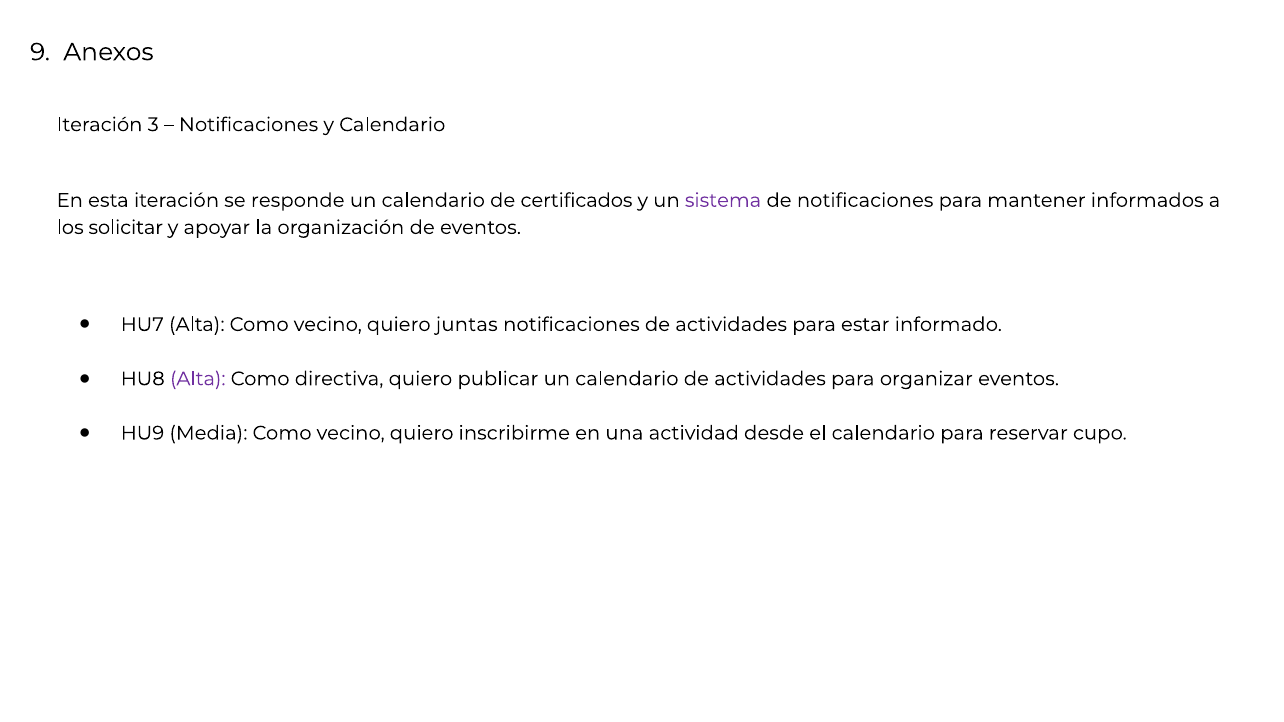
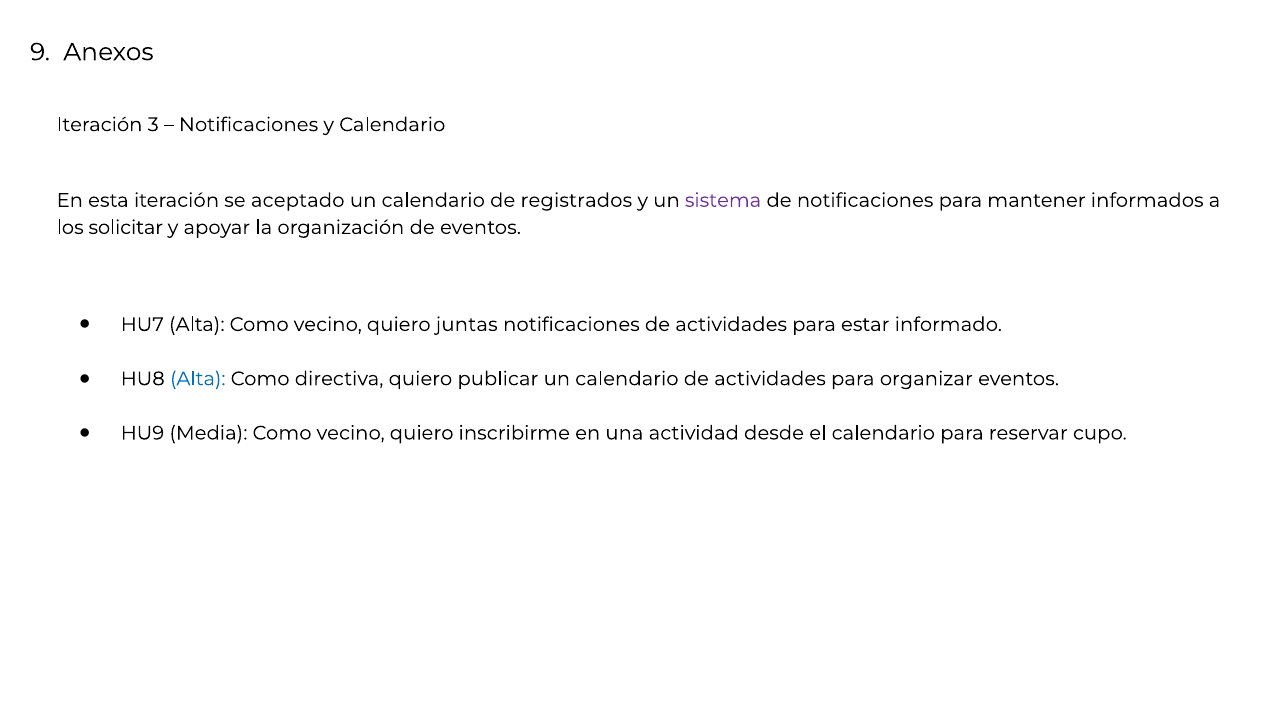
responde: responde -> aceptado (298, 200)
certificados: certificados -> registrados (576, 200)
Alta colour: purple -> blue (198, 379)
